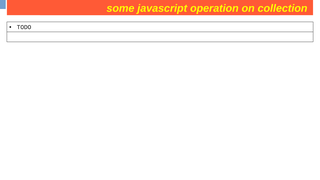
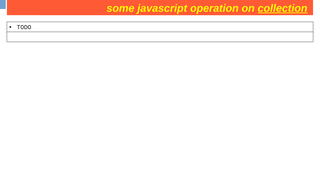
collection underline: none -> present (283, 8)
